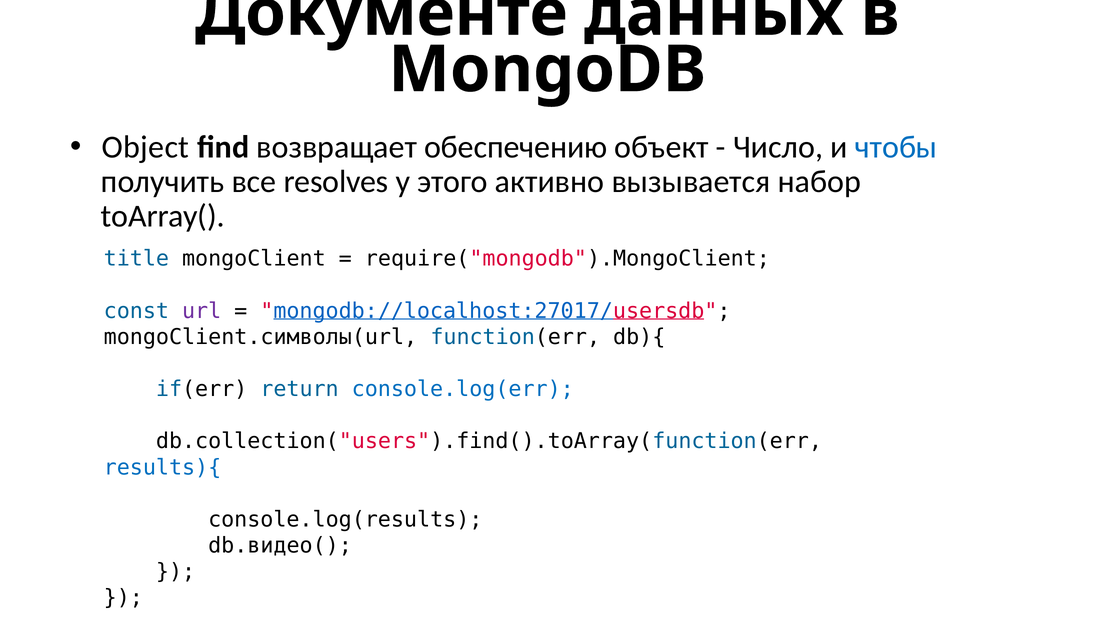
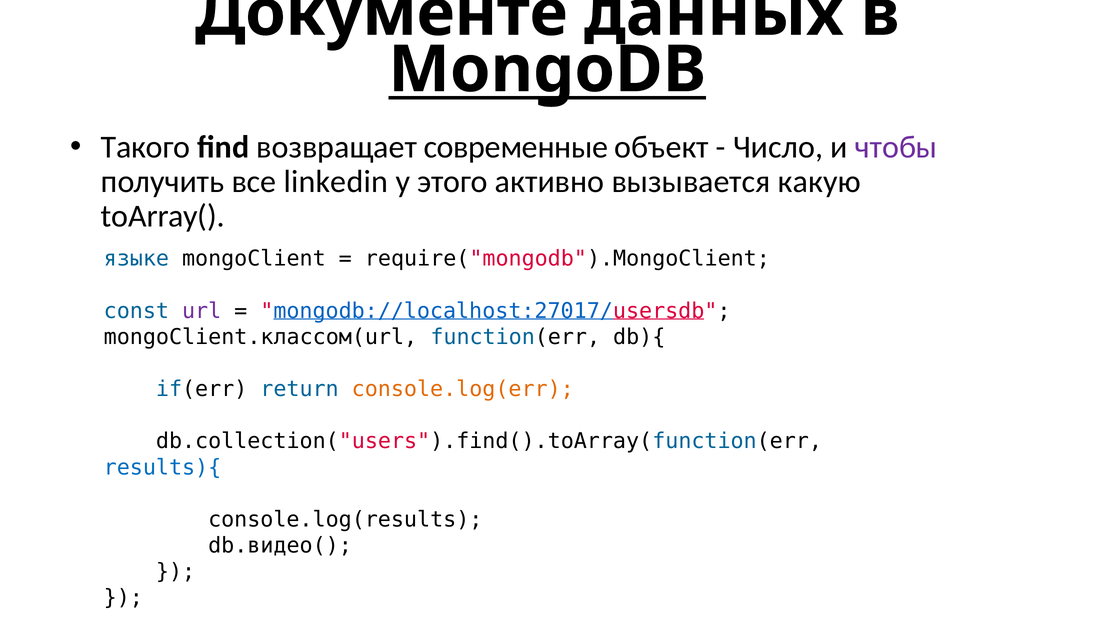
MongoDB underline: none -> present (547, 70)
Object: Object -> Такого (146, 147)
обеспечению: обеспечению -> современные (516, 147)
чтобы colour: blue -> purple (896, 147)
resolves: resolves -> linkedin (336, 182)
набор: набор -> какую (819, 182)
title: title -> языке (136, 259)
mongoClient.символы(url: mongoClient.символы(url -> mongoClient.классом(url (260, 337)
console.log(err colour: blue -> orange (463, 389)
